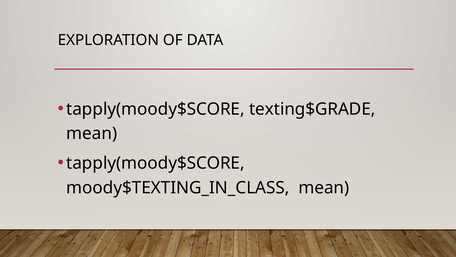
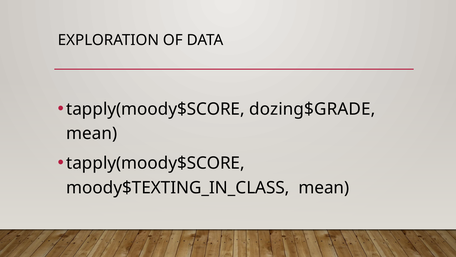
texting$GRADE: texting$GRADE -> dozing$GRADE (312, 109)
